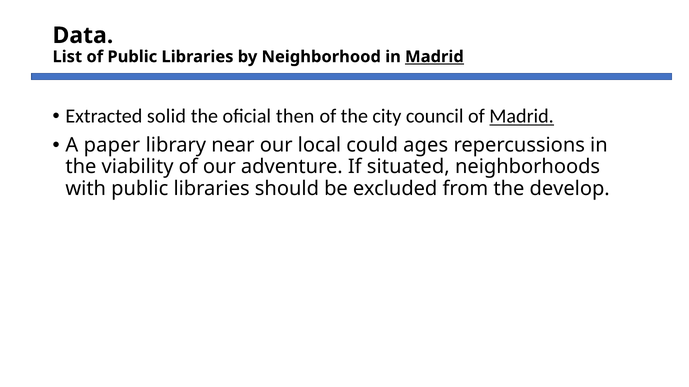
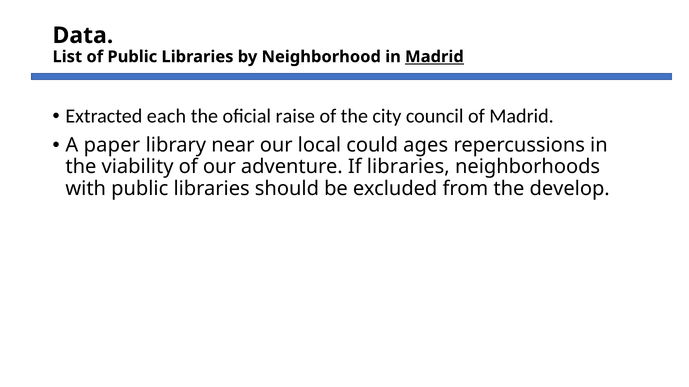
solid: solid -> each (167, 116)
then: then -> raise (295, 116)
Madrid underline: present -> none (522, 116)
If situated: situated -> libraries (408, 167)
